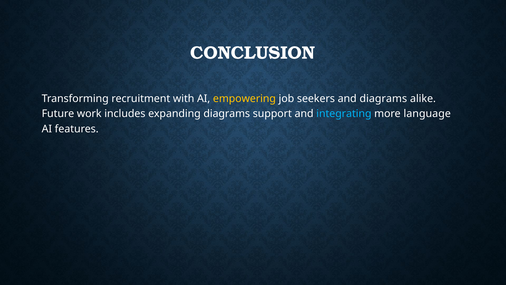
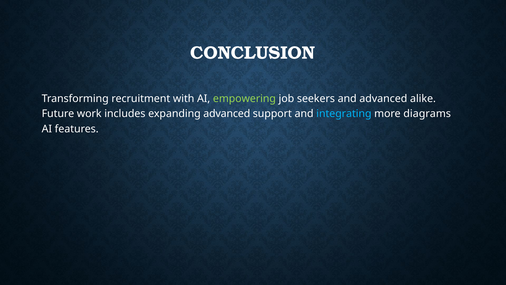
empowering colour: yellow -> light green (244, 98)
and diagrams: diagrams -> advanced (383, 98)
expanding diagrams: diagrams -> advanced (227, 114)
language: language -> diagrams (427, 114)
